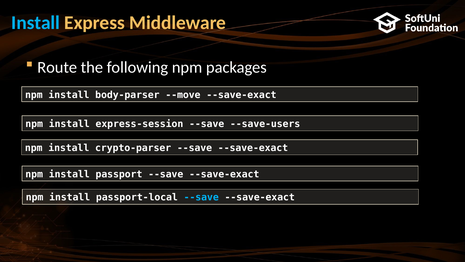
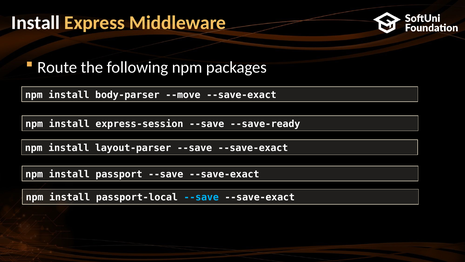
Install colour: light blue -> white (36, 23)
--save-users: --save-users -> --save-ready (265, 124)
crypto-parser: crypto-parser -> layout-parser (133, 148)
